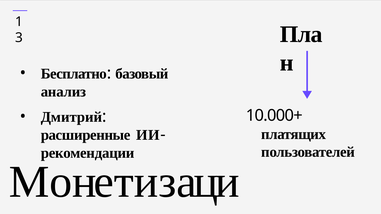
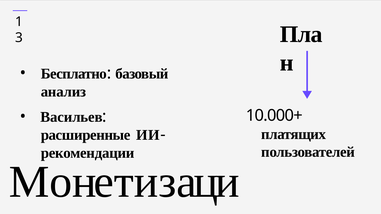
Дмитрий: Дмитрий -> Васильев (72, 117)
